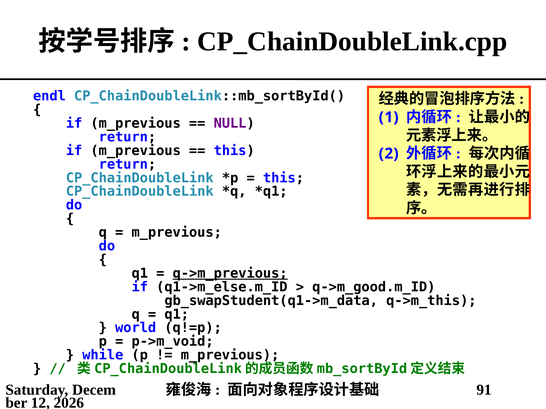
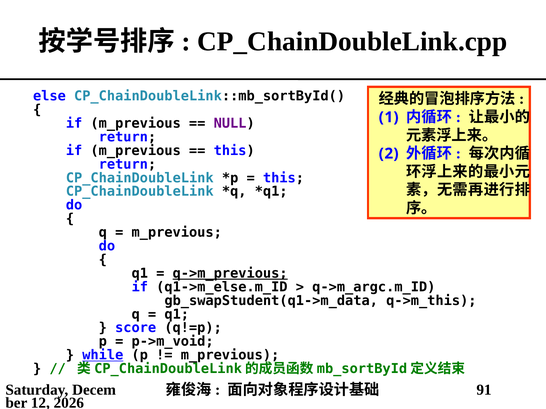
endl: endl -> else (49, 96)
q->m_good.m_ID: q->m_good.m_ID -> q->m_argc.m_ID (374, 287)
world: world -> score (136, 328)
while underline: none -> present (103, 356)
